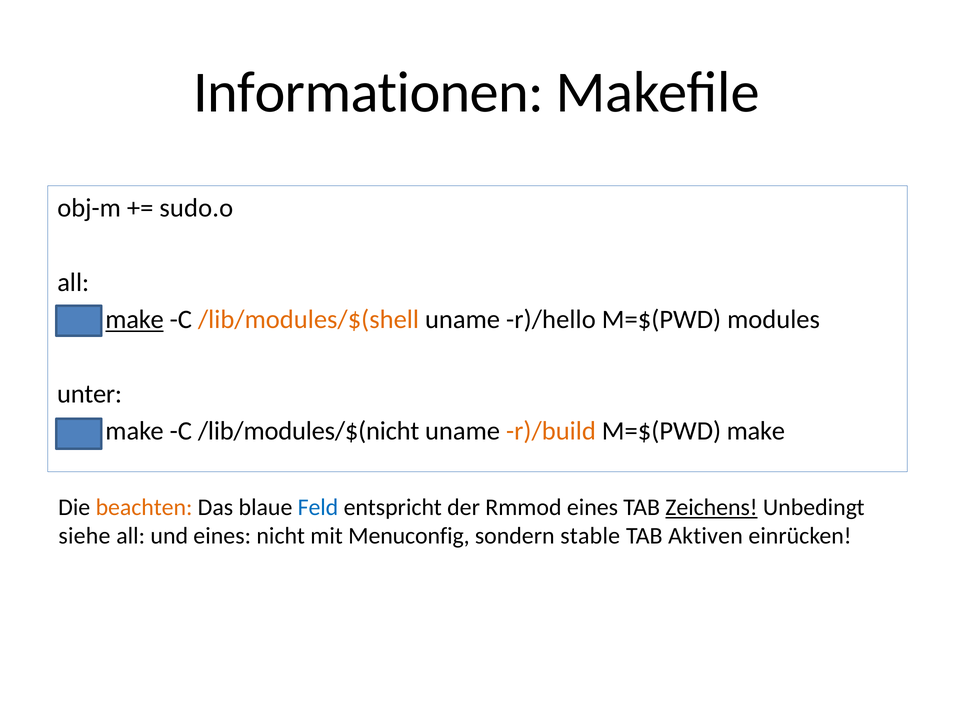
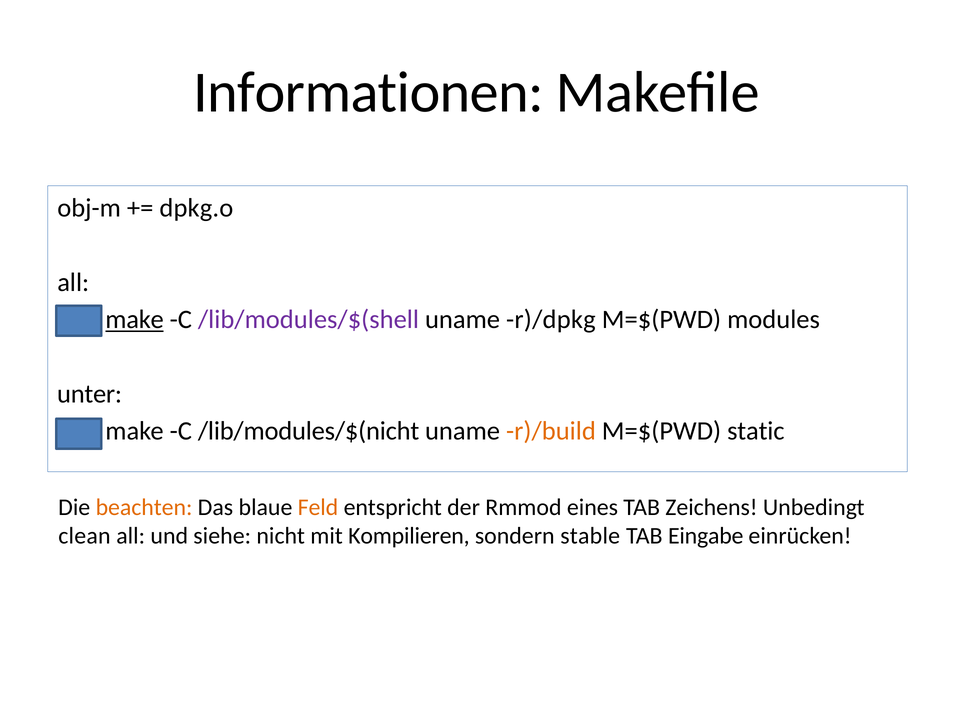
sudo.o: sudo.o -> dpkg.o (196, 208)
/lib/modules/$(shell colour: orange -> purple (308, 319)
r)/hello: r)/hello -> r)/dpkg (551, 319)
M=$(PWD make: make -> static (756, 431)
Feld colour: blue -> orange (318, 507)
Zeichens underline: present -> none (711, 507)
siehe: siehe -> clean (84, 535)
und eines: eines -> siehe (222, 535)
Menuconfig: Menuconfig -> Kompilieren (409, 535)
Aktiven: Aktiven -> Eingabe (706, 535)
